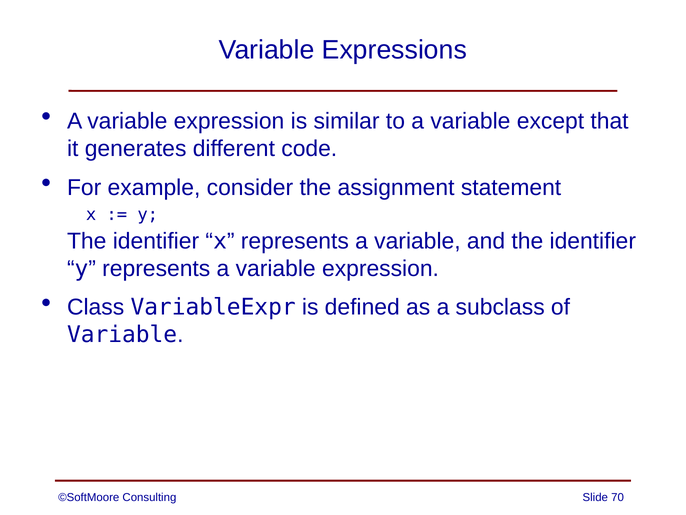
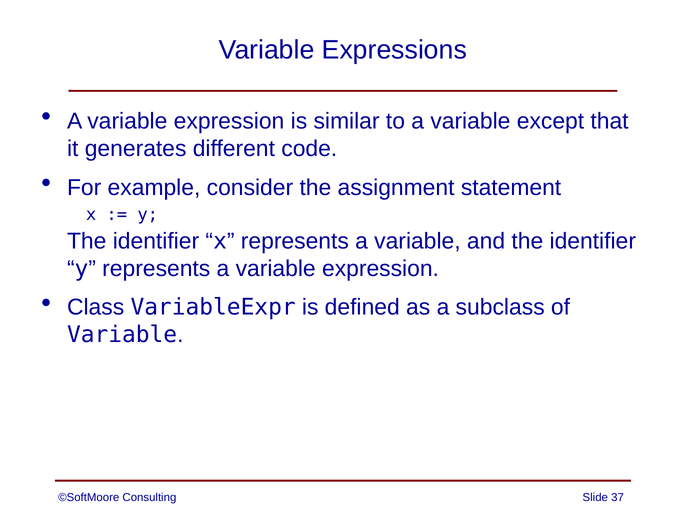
70: 70 -> 37 (618, 497)
